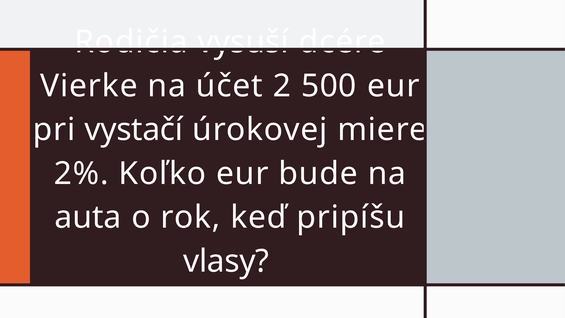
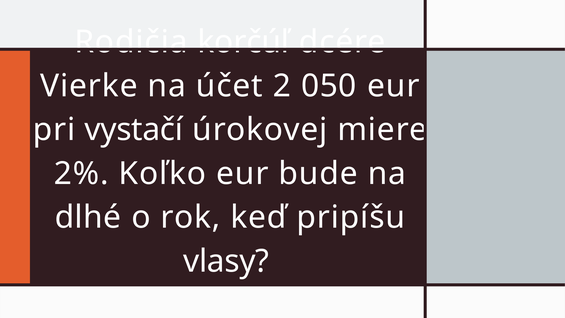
vysuší: vysuší -> korčúľ (243, 42)
500: 500 -> 050 (329, 86)
auta: auta -> dlhé (88, 217)
